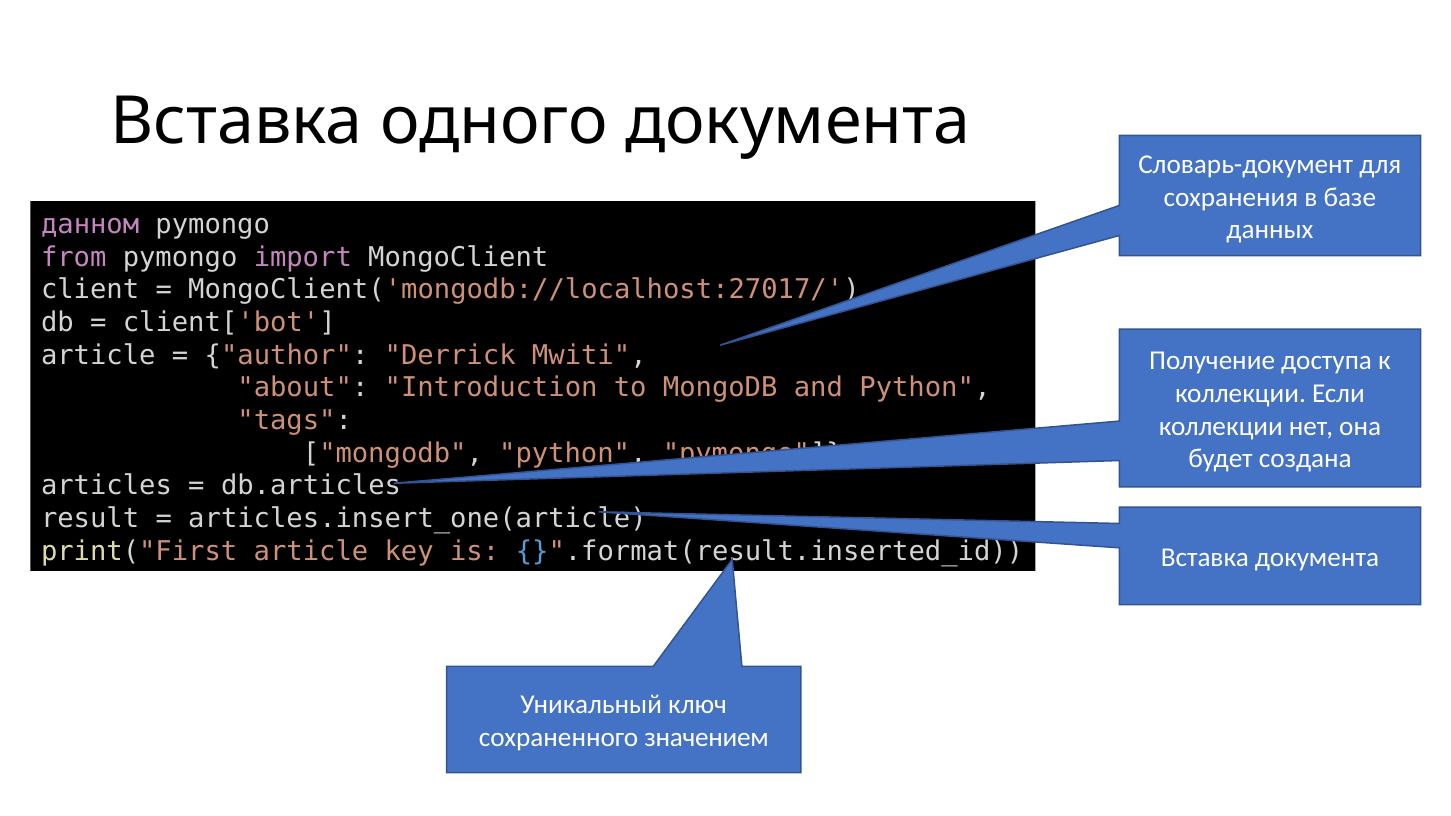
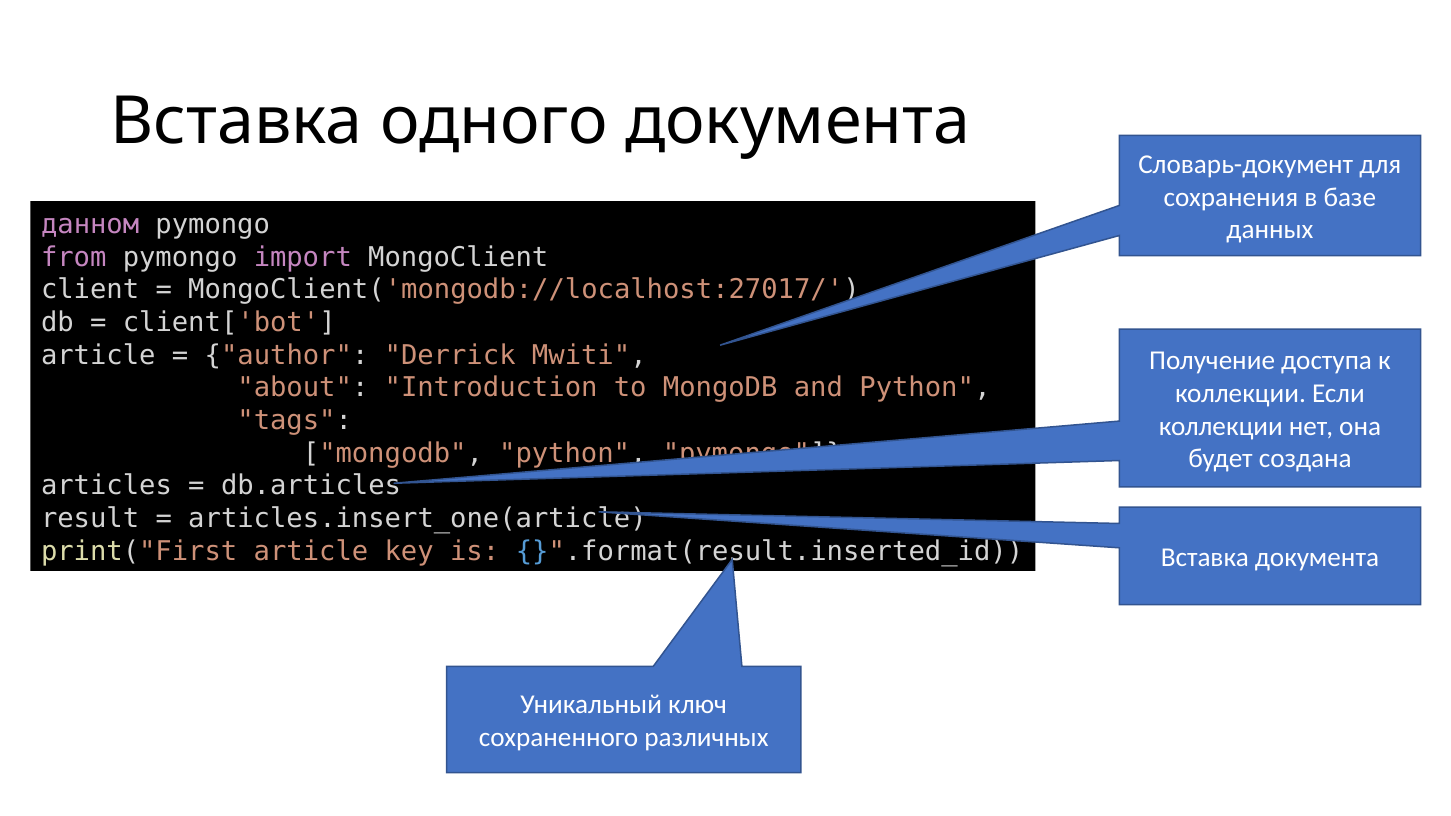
значением: значением -> различных (707, 738)
